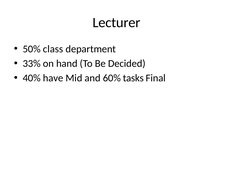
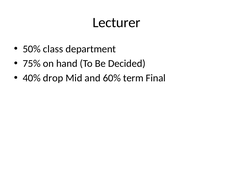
33%: 33% -> 75% (32, 63)
have: have -> drop (53, 78)
tasks: tasks -> term (133, 78)
